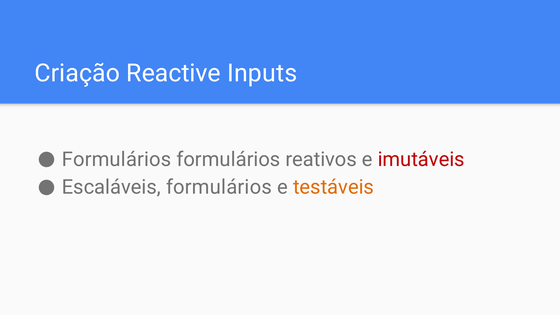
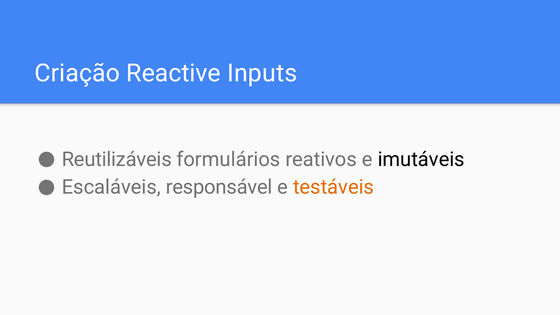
Formulários: Formulários -> Reutilizáveis (117, 159)
imutáveis colour: red -> black (421, 159)
Escaláveis formulários: formulários -> responsável (219, 187)
